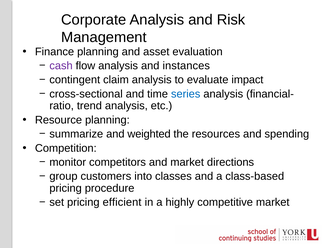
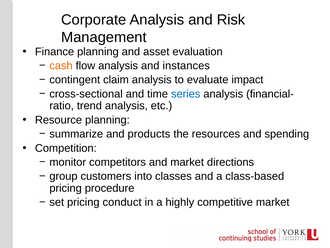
cash colour: purple -> orange (61, 66)
weighted: weighted -> products (149, 134)
efficient: efficient -> conduct (122, 202)
